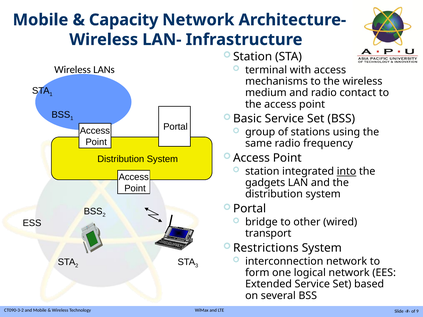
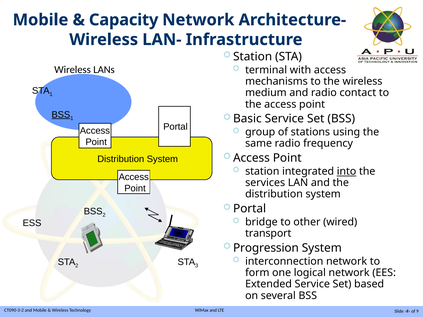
BSS underline: none -> present (61, 115)
gadgets: gadgets -> services (265, 183)
Restrictions: Restrictions -> Progression (266, 248)
